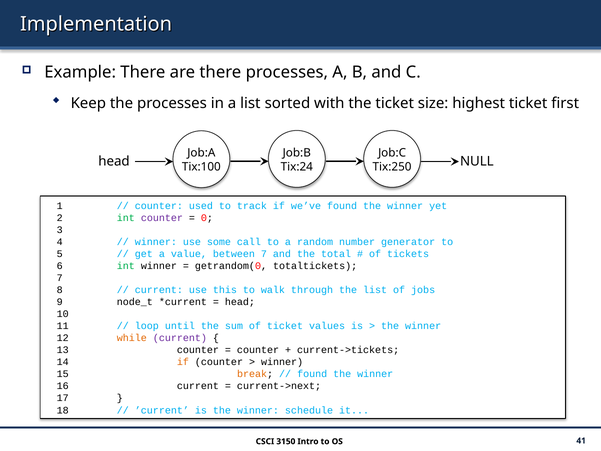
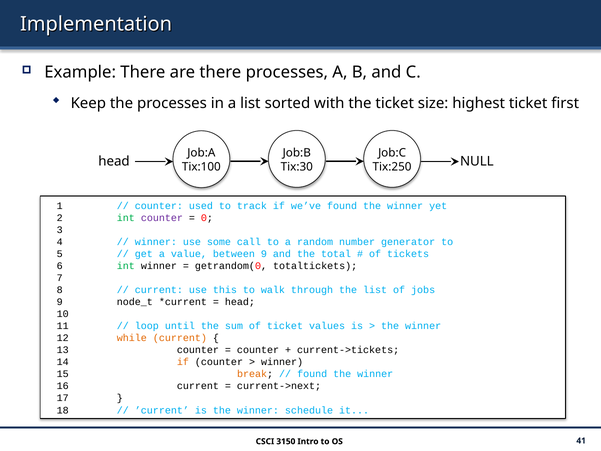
Tix:24: Tix:24 -> Tix:30 (297, 167)
between 7: 7 -> 9 (264, 254)
current colour: purple -> orange (180, 338)
